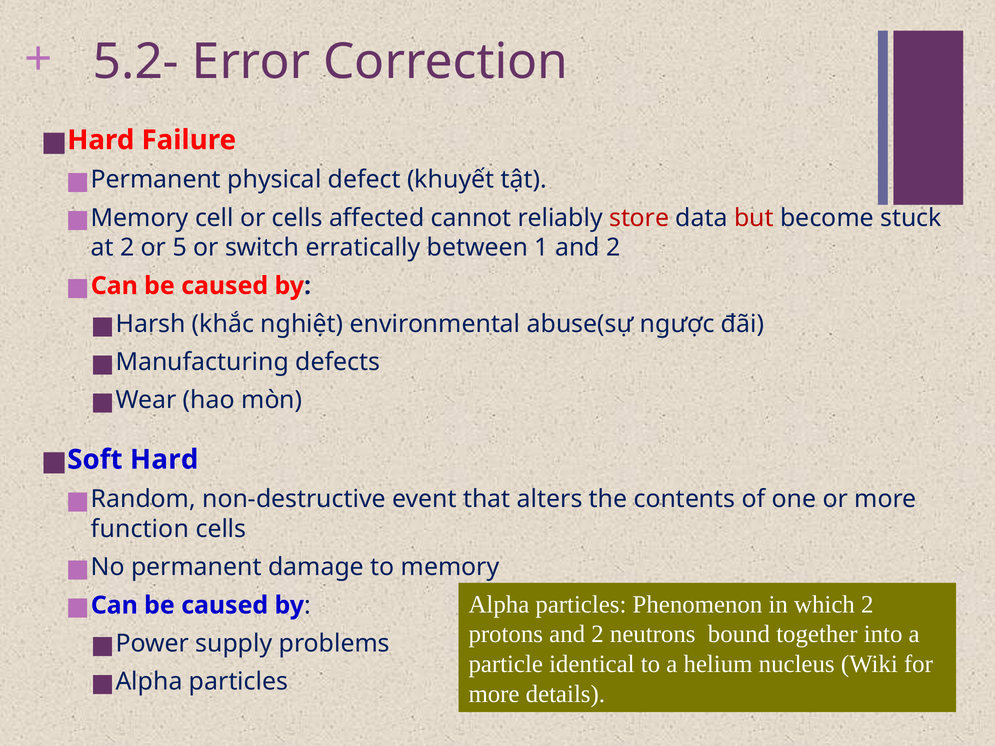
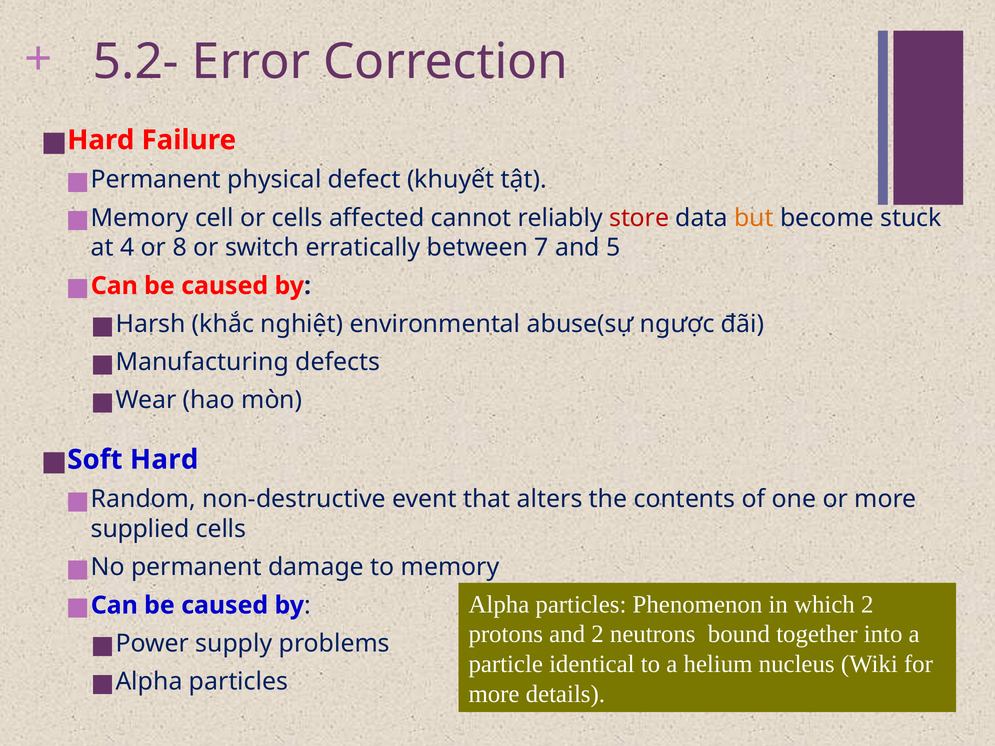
but colour: red -> orange (754, 218)
at 2: 2 -> 4 (127, 248)
5: 5 -> 8 (180, 248)
1: 1 -> 7 (542, 248)
2: 2 -> 5 (613, 248)
function: function -> supplied (140, 529)
